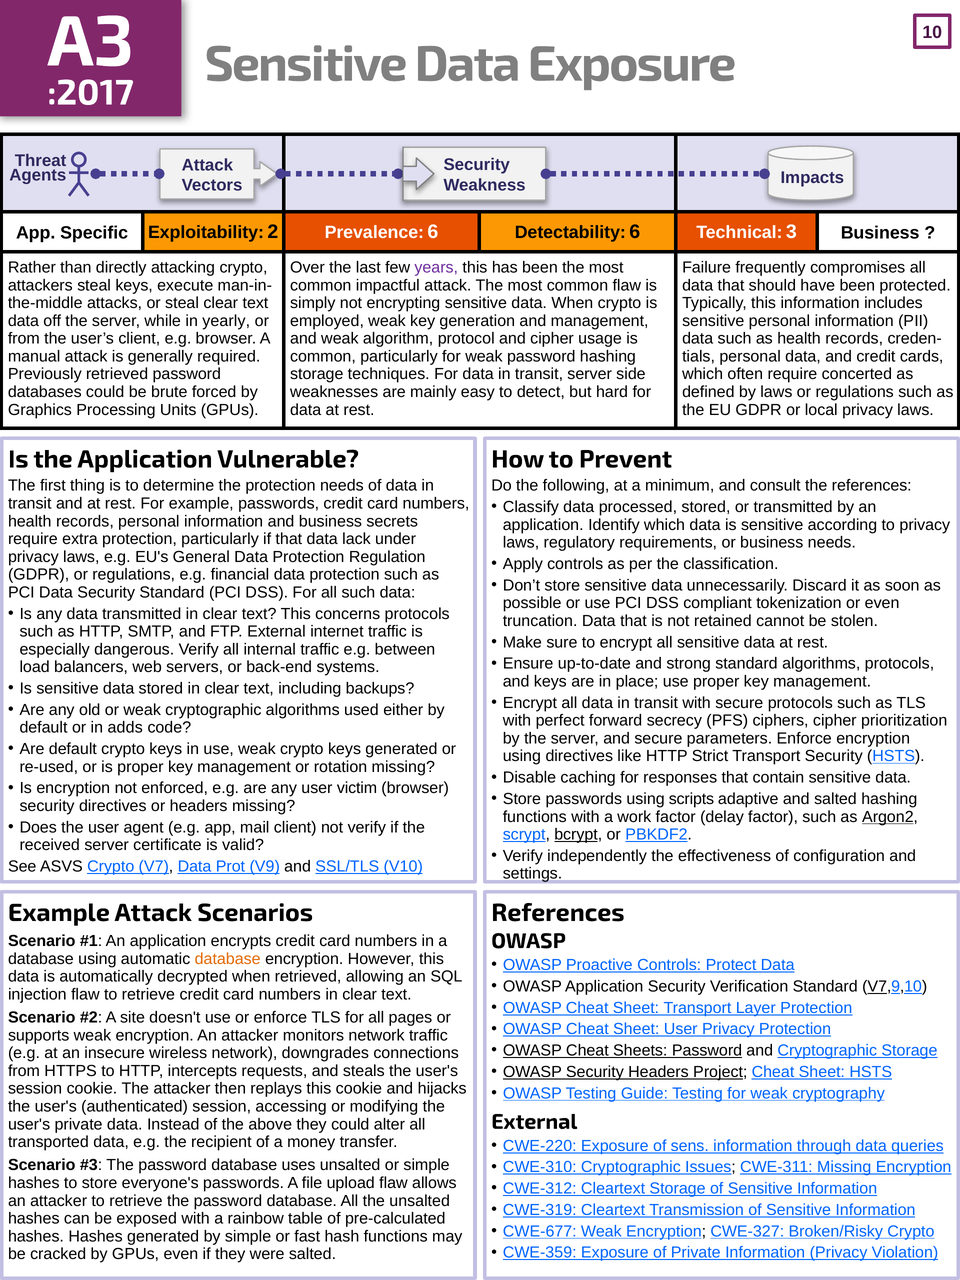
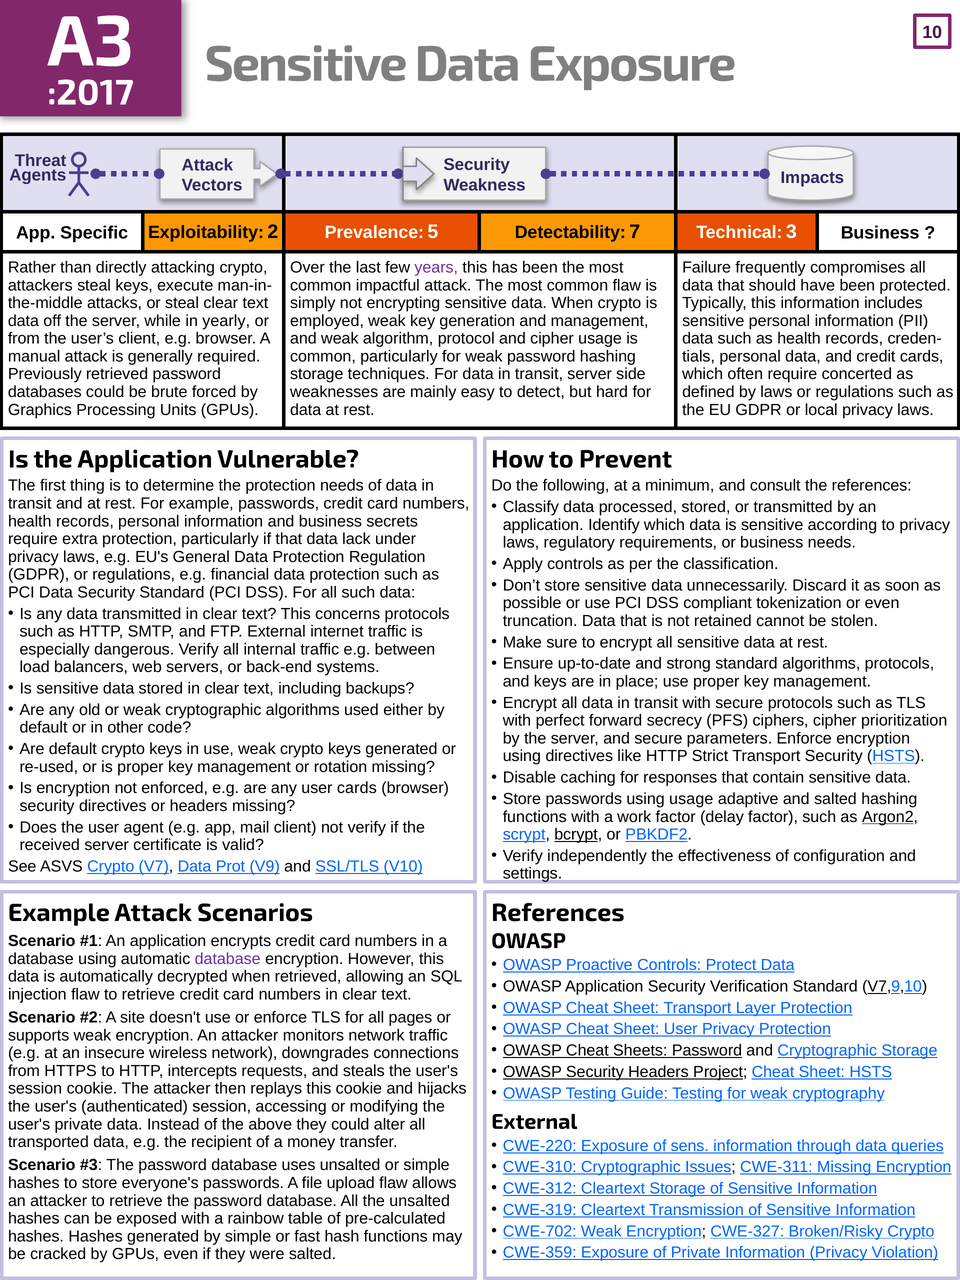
Prevalence 6: 6 -> 5 (433, 232)
Detectability 6: 6 -> 7 (635, 232)
adds: adds -> other (125, 728)
user victim: victim -> cards (357, 788)
using scripts: scripts -> usage (691, 799)
database colour: orange -> purple (228, 959)
CWE-677: CWE-677 -> CWE-702 (540, 1231)
